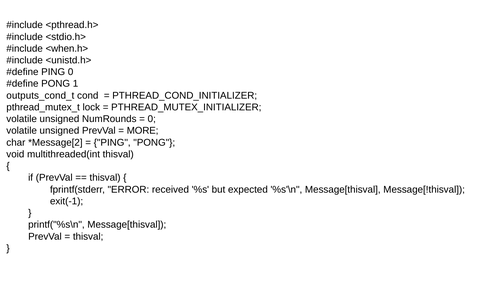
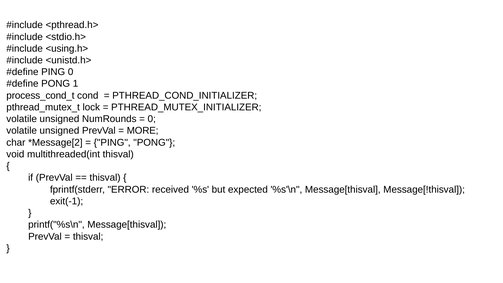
<when.h>: <when.h> -> <using.h> (67, 49)
outputs_cond_t: outputs_cond_t -> process_cond_t (40, 95)
